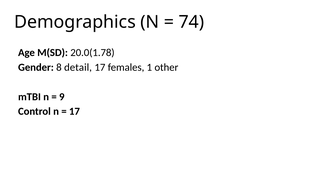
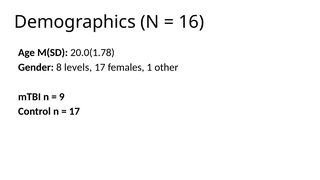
74: 74 -> 16 (191, 22)
detail: detail -> levels (78, 67)
